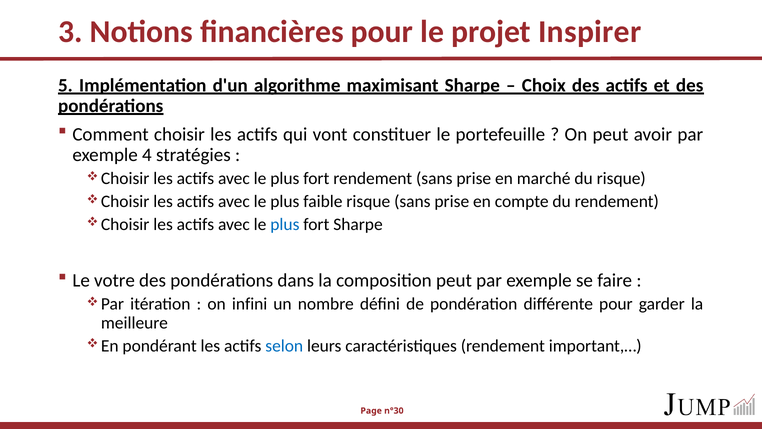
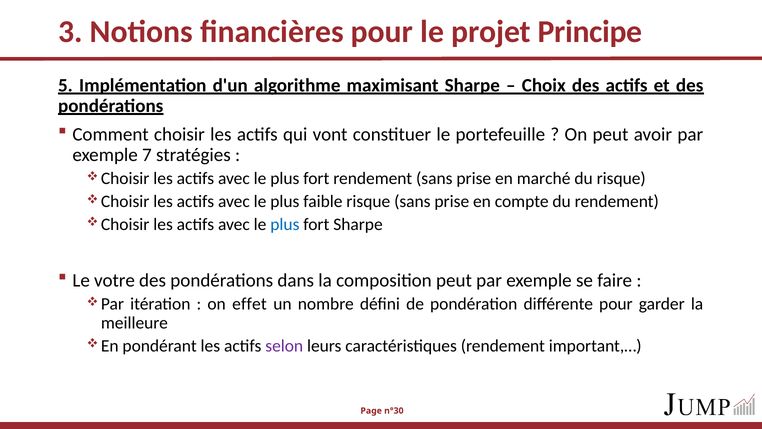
Inspirer: Inspirer -> Principe (590, 32)
4: 4 -> 7 (147, 155)
infini: infini -> effet (250, 304)
selon colour: blue -> purple (284, 345)
